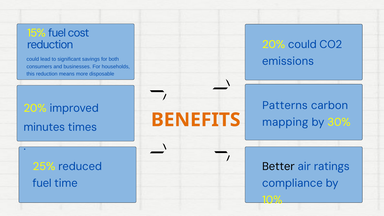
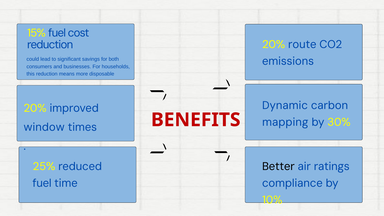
20% could: could -> route (302, 45)
Patterns: Patterns -> Dynamic (285, 105)
BENEFITS colour: orange -> red (196, 120)
minutes: minutes -> window (44, 127)
